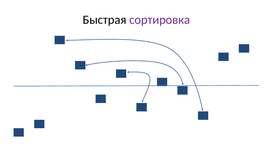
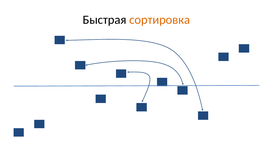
сортировка colour: purple -> orange (160, 20)
